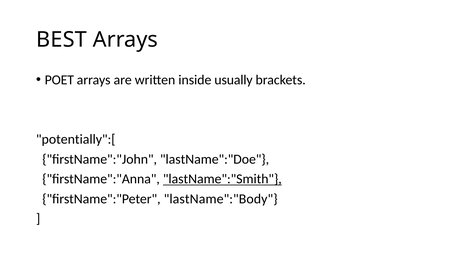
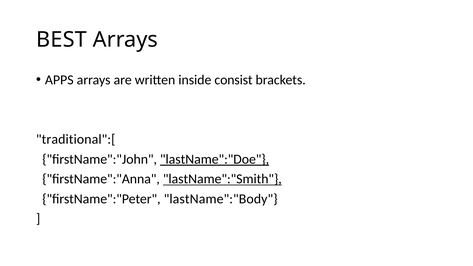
POET: POET -> APPS (59, 80)
usually: usually -> consist (234, 80)
potentially":[: potentially":[ -> traditional":[ (76, 139)
lastName":"Doe underline: none -> present (215, 159)
